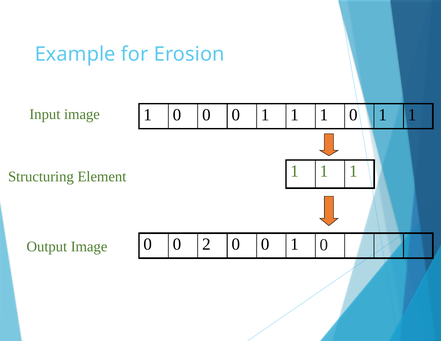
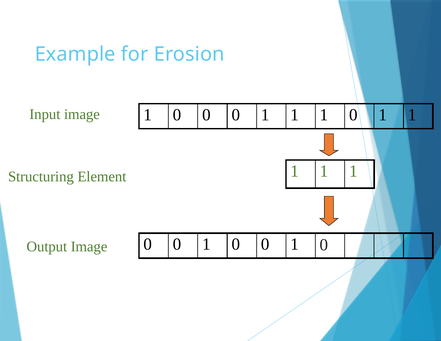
2: 2 -> 1 (206, 244)
